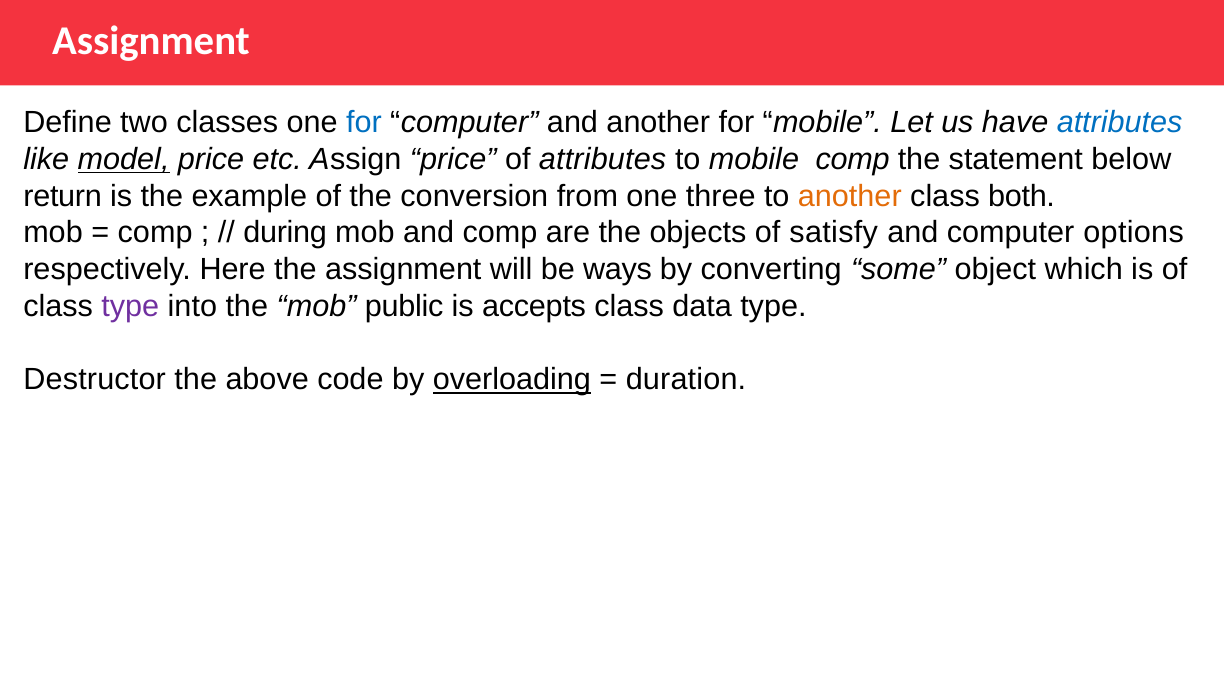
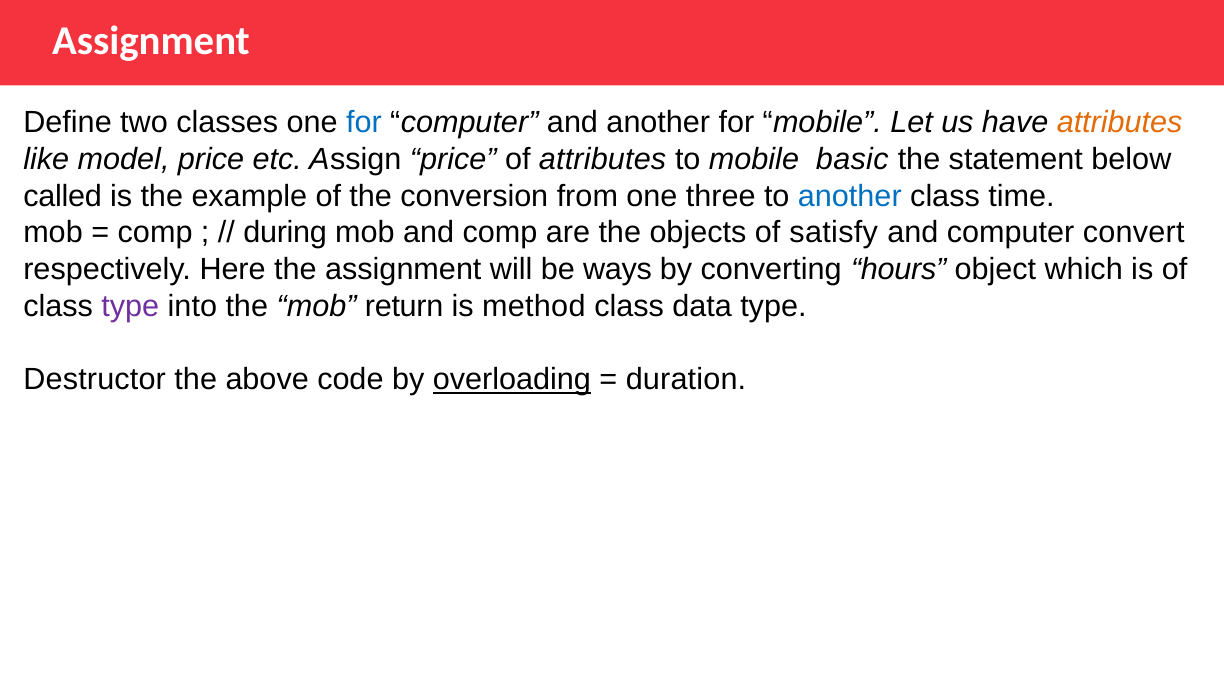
attributes colour: blue -> orange (1120, 123)
model underline: present -> none (124, 159)
mobile comp: comp -> basic (852, 159)
return: return -> called (63, 196)
another colour: orange -> blue (850, 196)
both: both -> time (1021, 196)
options: options -> convert (1134, 233)
some: some -> hours (899, 269)
public: public -> return (404, 306)
accepts: accepts -> method (534, 306)
